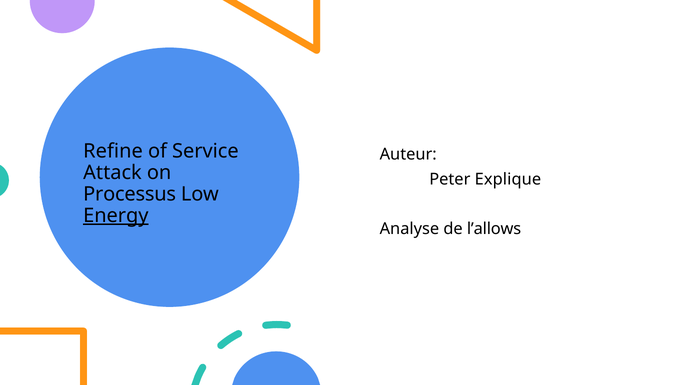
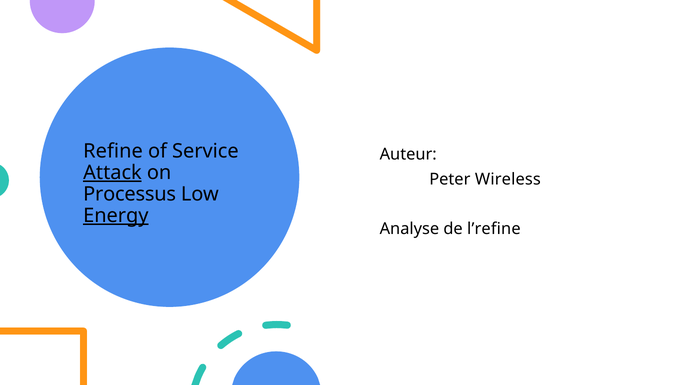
Attack underline: none -> present (112, 173)
Explique: Explique -> Wireless (508, 180)
l’allows: l’allows -> l’refine (494, 229)
